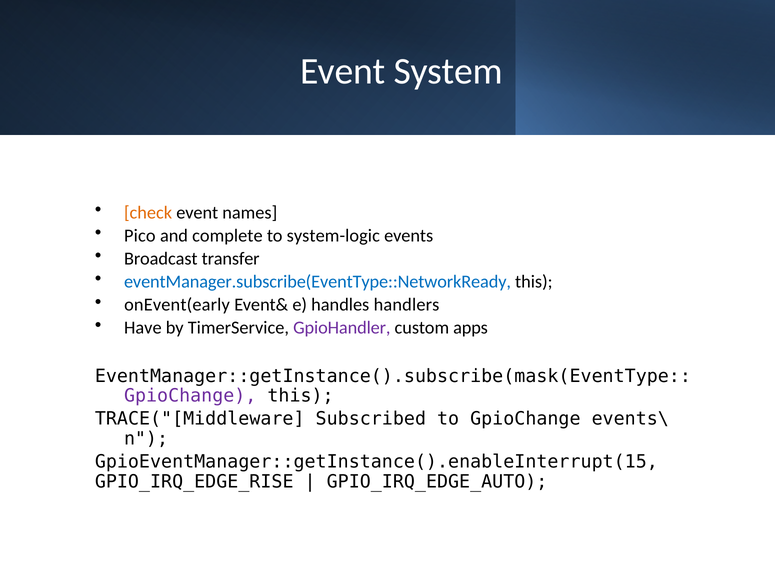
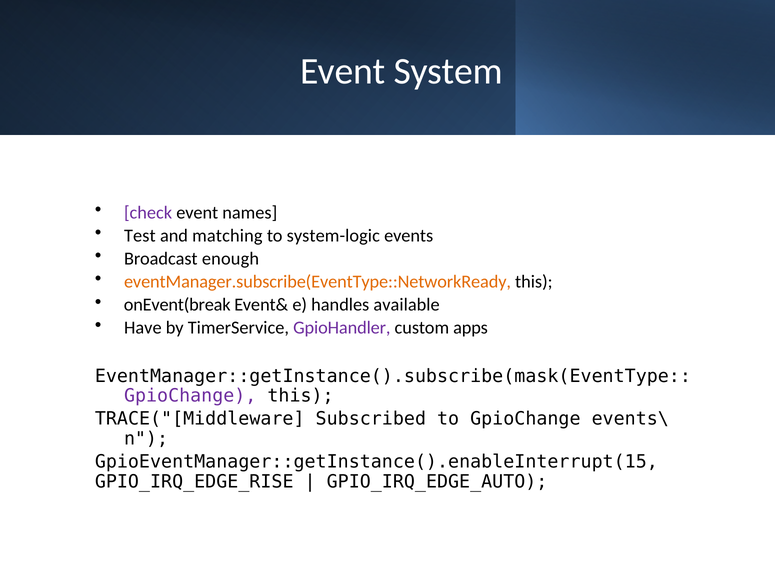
check colour: orange -> purple (148, 213)
Pico: Pico -> Test (140, 236)
complete: complete -> matching (227, 236)
transfer: transfer -> enough (230, 259)
eventManager.subscribe(EventType::NetworkReady colour: blue -> orange (317, 282)
onEvent(early: onEvent(early -> onEvent(break (177, 305)
handlers: handlers -> available (407, 305)
